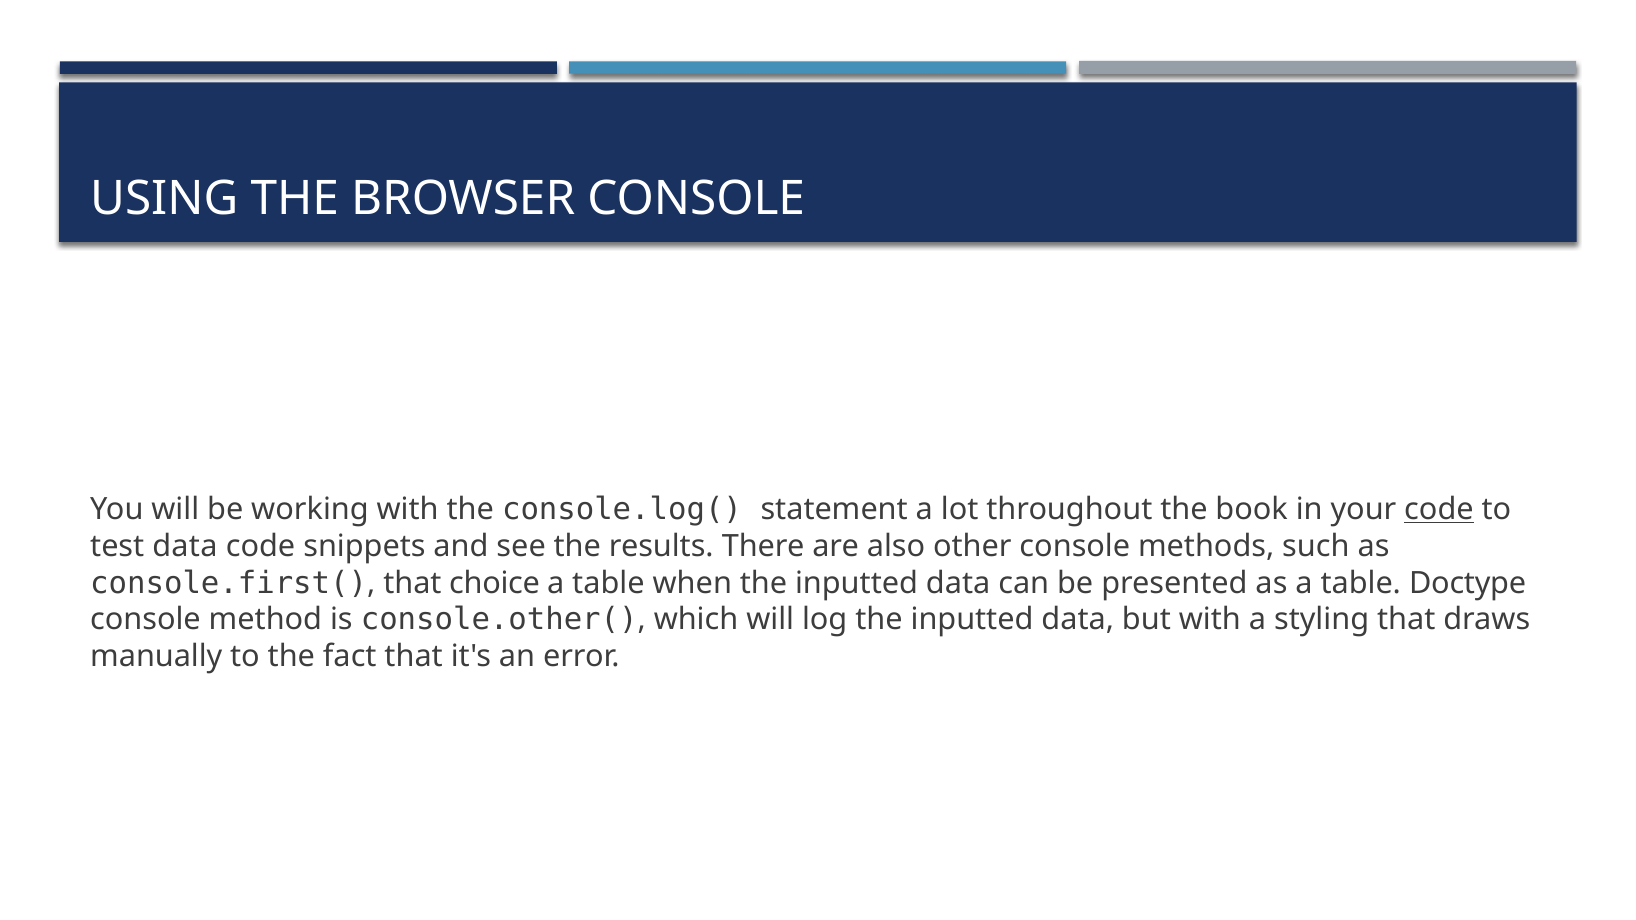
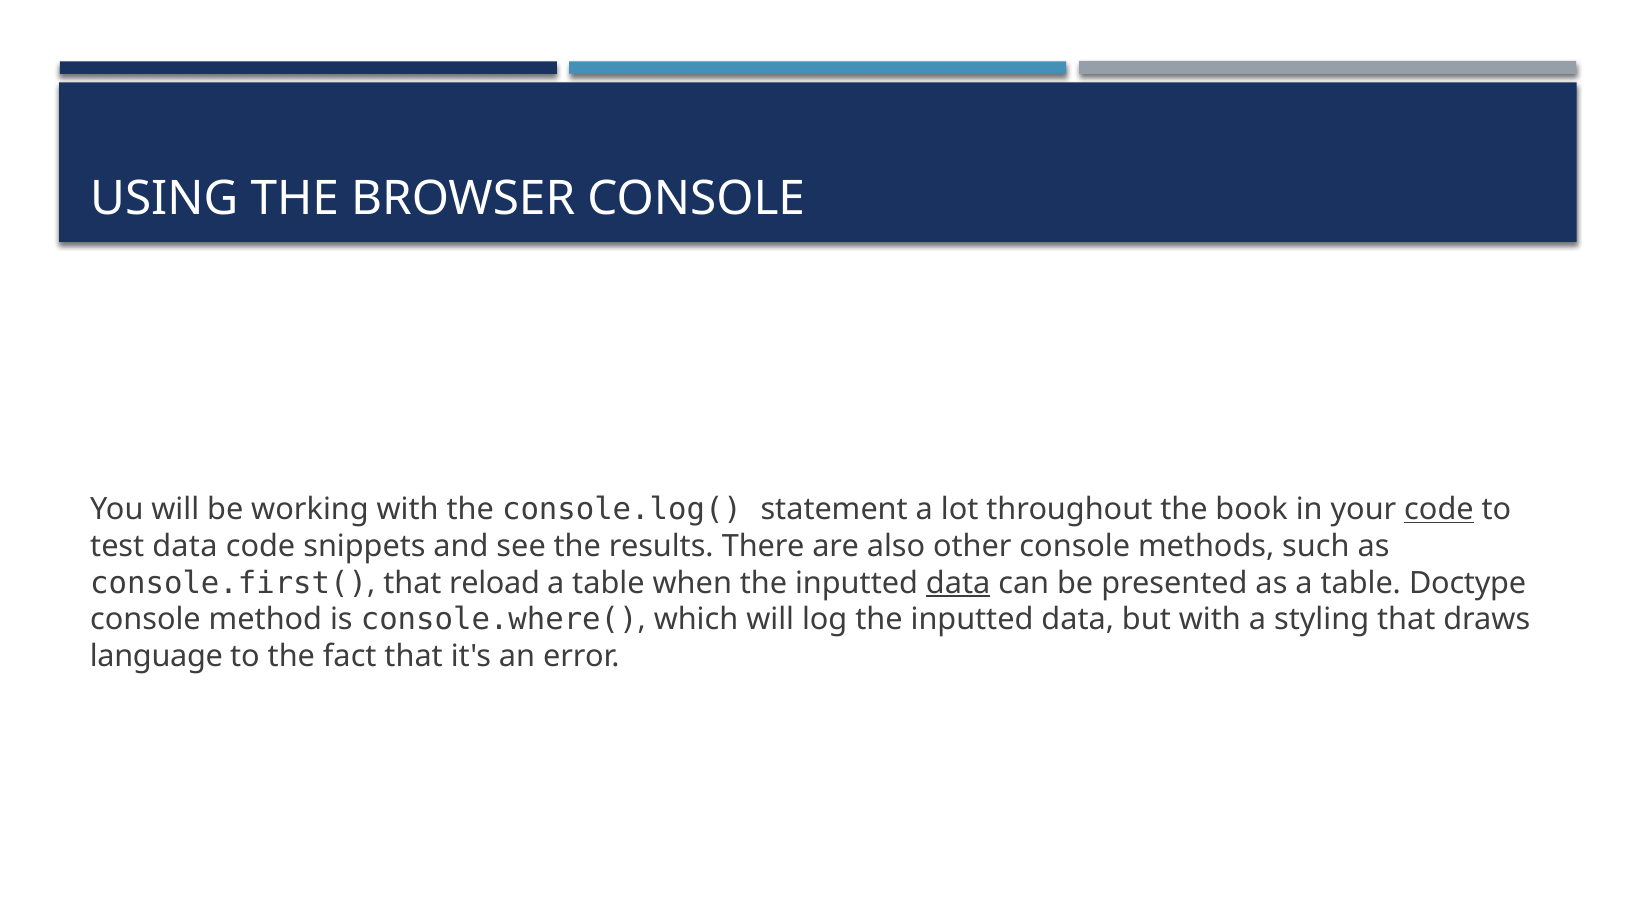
choice: choice -> reload (495, 583)
data underline: none -> present (958, 583)
console.other(: console.other( -> console.where( (499, 620)
manually: manually -> language (156, 657)
